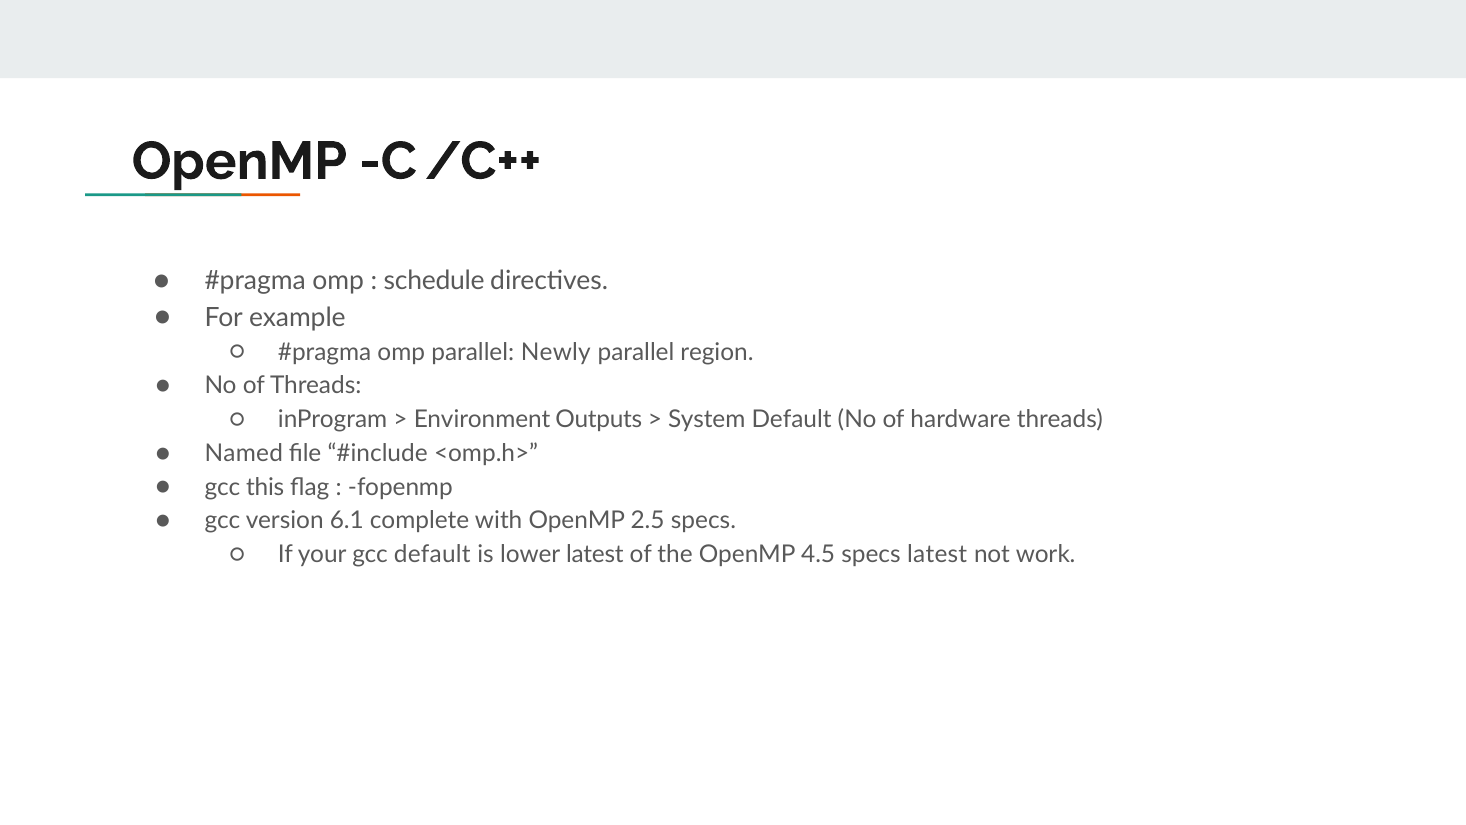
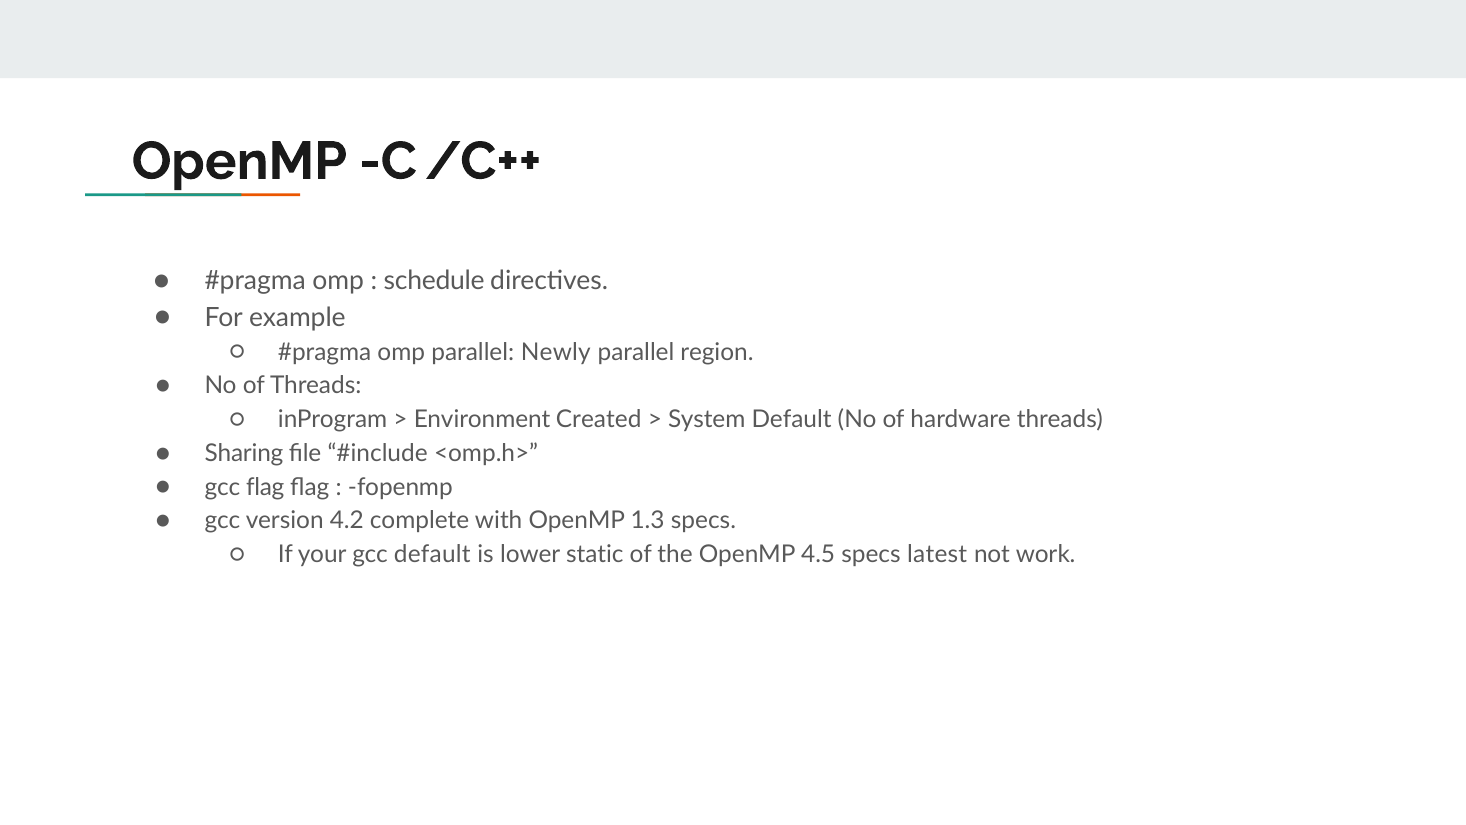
Outputs: Outputs -> Created (599, 419)
Named: Named -> Sharing (244, 453)
gcc this: this -> flag (265, 487)
6.1: 6.1 -> 4.2 (347, 521)
2.5: 2.5 -> 1.3 (648, 521)
lower latest: latest -> static (595, 554)
